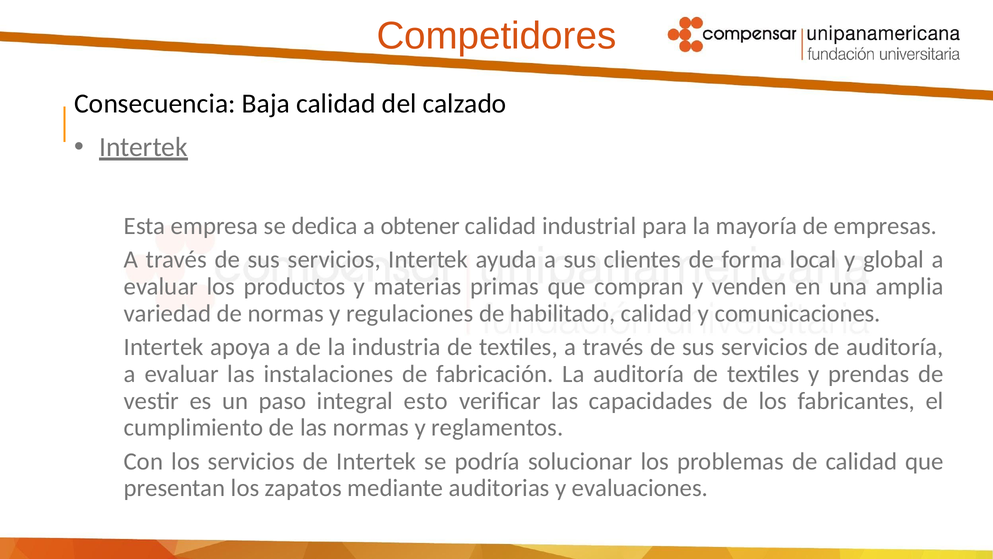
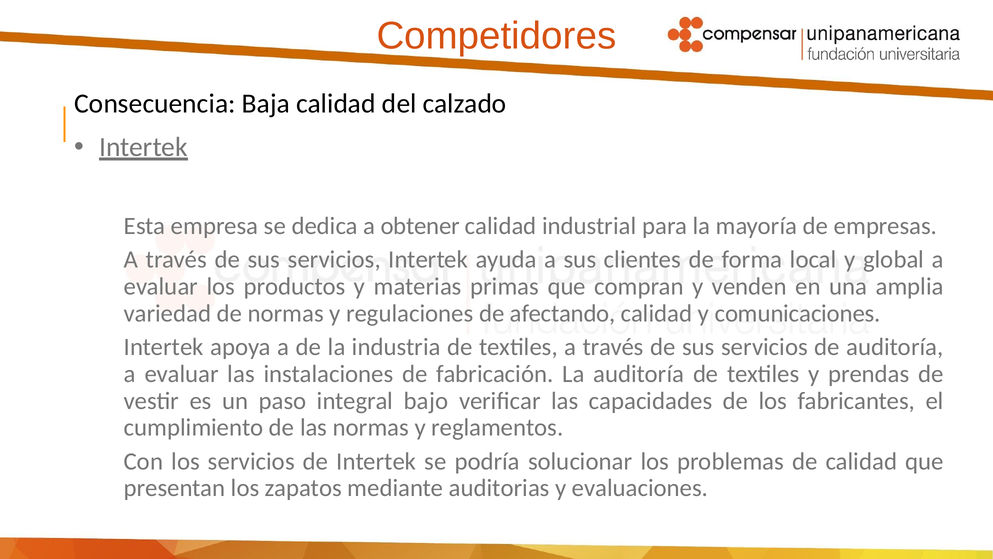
habilitado: habilitado -> afectando (563, 313)
esto: esto -> bajo (426, 401)
